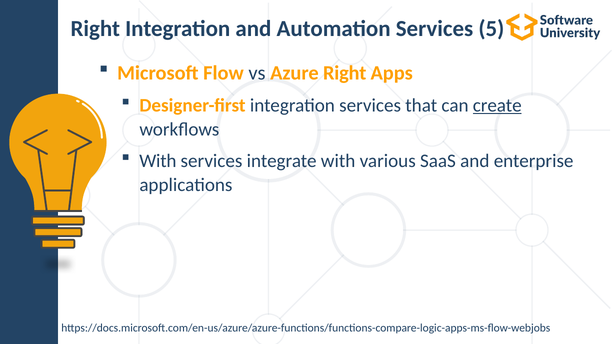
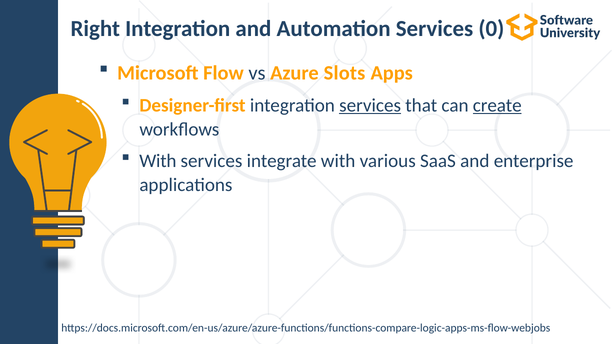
5: 5 -> 0 (491, 29)
Azure Right: Right -> Slots (345, 73)
services underline: none -> present (370, 105)
